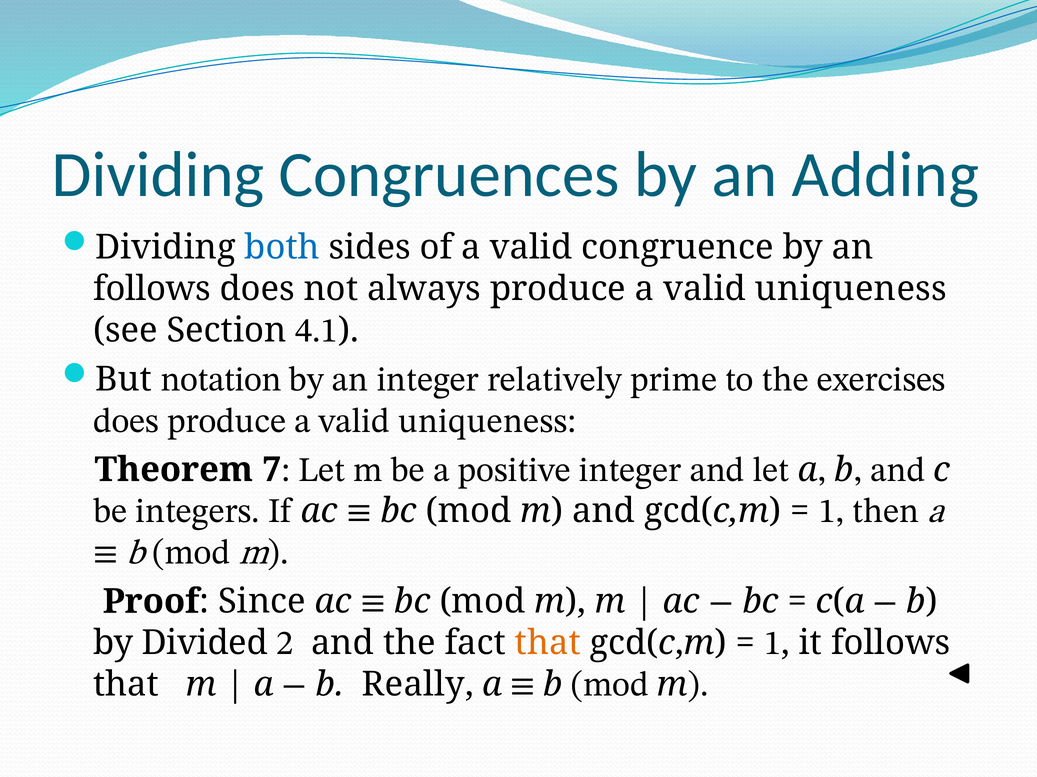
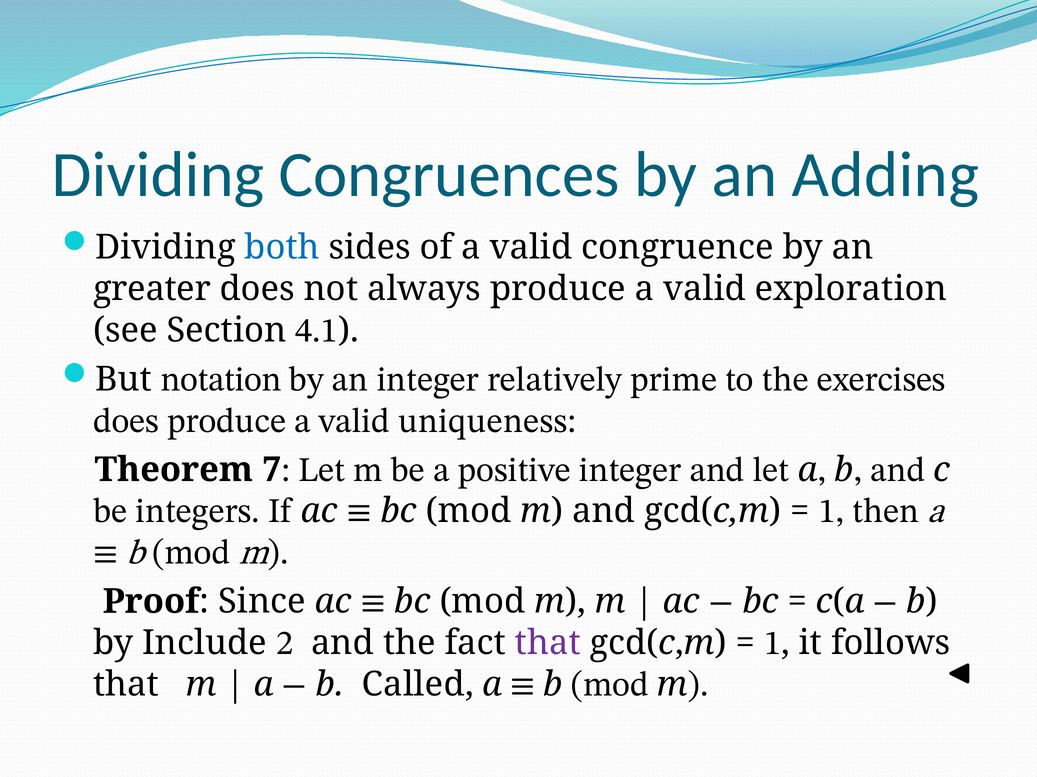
follows: follows -> greater (152, 289)
uniqueness: uniqueness -> exploration (851, 289)
Divided: Divided -> Include (205, 643)
that colour: orange -> purple (548, 643)
Really: Really -> Called (418, 685)
